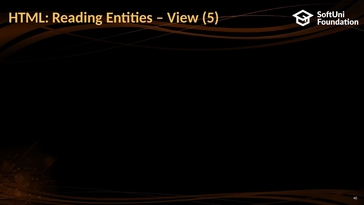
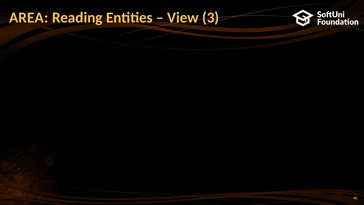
HTML: HTML -> AREA (29, 18)
5: 5 -> 3 (211, 18)
